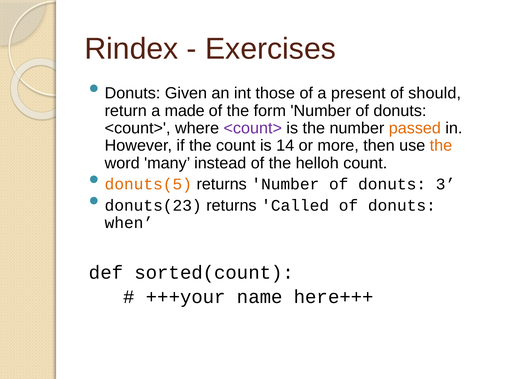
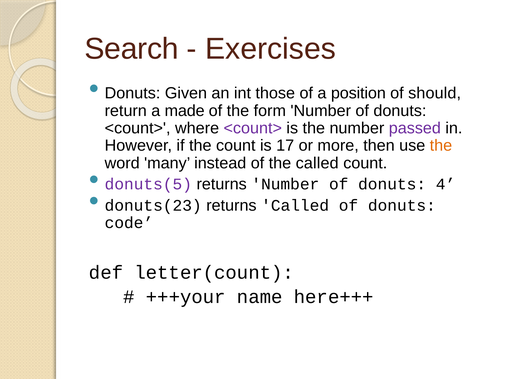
Rindex: Rindex -> Search (132, 49)
present: present -> position (358, 93)
passed colour: orange -> purple (415, 128)
14: 14 -> 17 (285, 146)
the helloh: helloh -> called (317, 163)
donuts(5 colour: orange -> purple (148, 184)
3: 3 -> 4 (446, 184)
when: when -> code (129, 223)
sorted(count: sorted(count -> letter(count (214, 273)
